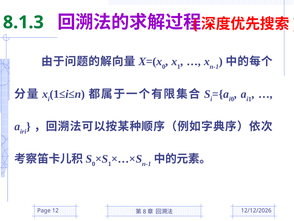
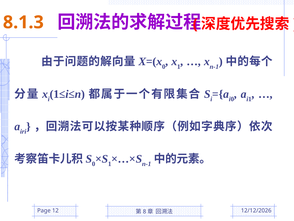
8.1.3 colour: green -> orange (23, 22)
